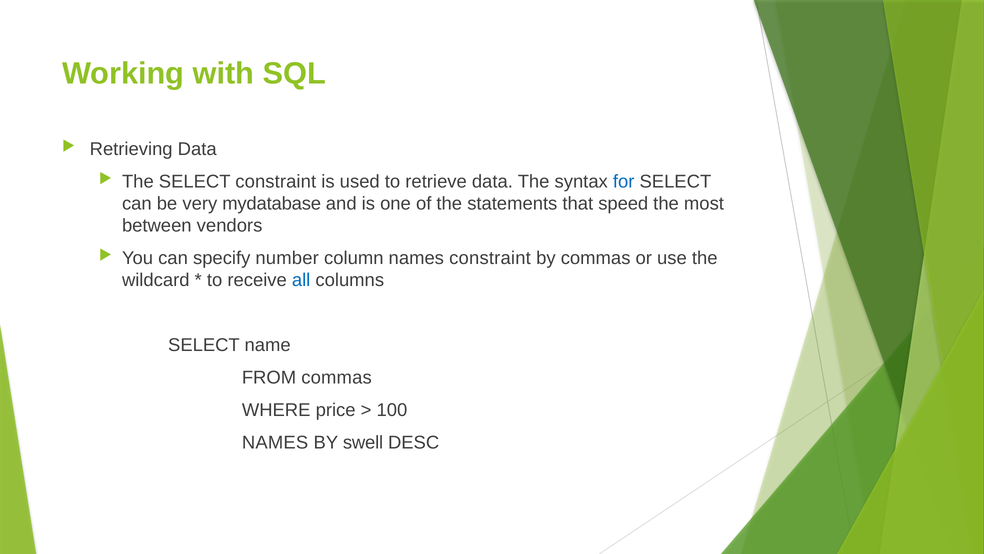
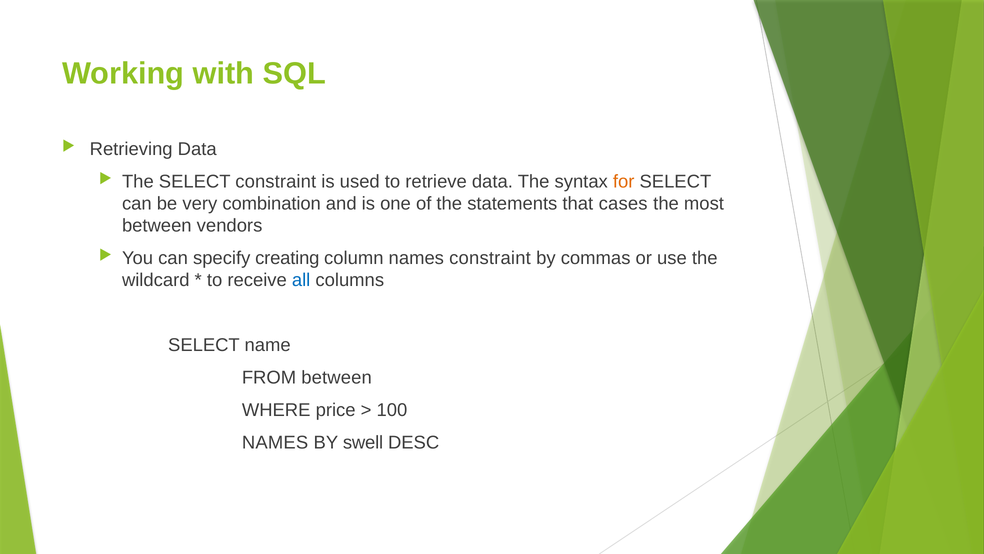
for colour: blue -> orange (624, 181)
mydatabase: mydatabase -> combination (272, 203)
speed: speed -> cases (623, 203)
number: number -> creating (287, 258)
FROM commas: commas -> between (337, 377)
